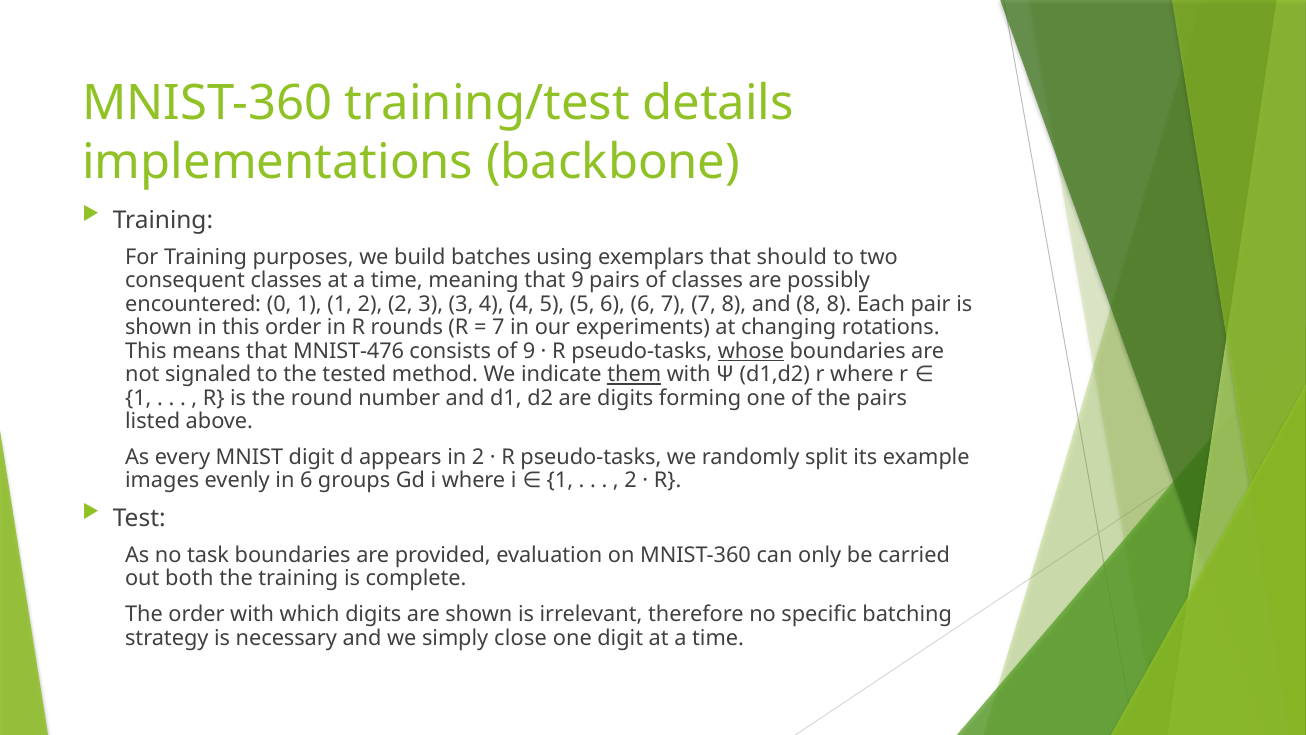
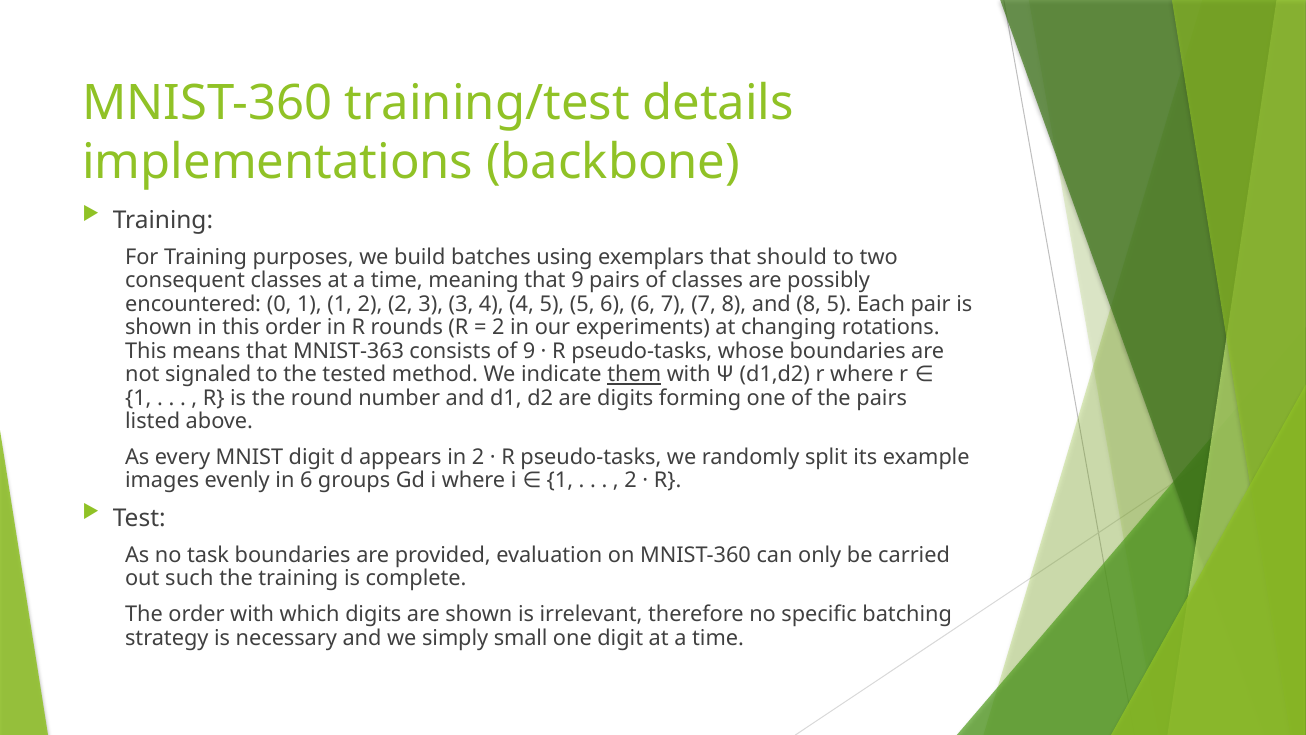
8 8: 8 -> 5 (839, 304)
7: 7 -> 2 (498, 327)
MNIST-476: MNIST-476 -> MNIST-363 (349, 351)
whose underline: present -> none (751, 351)
both: both -> such (189, 578)
close: close -> small (521, 638)
